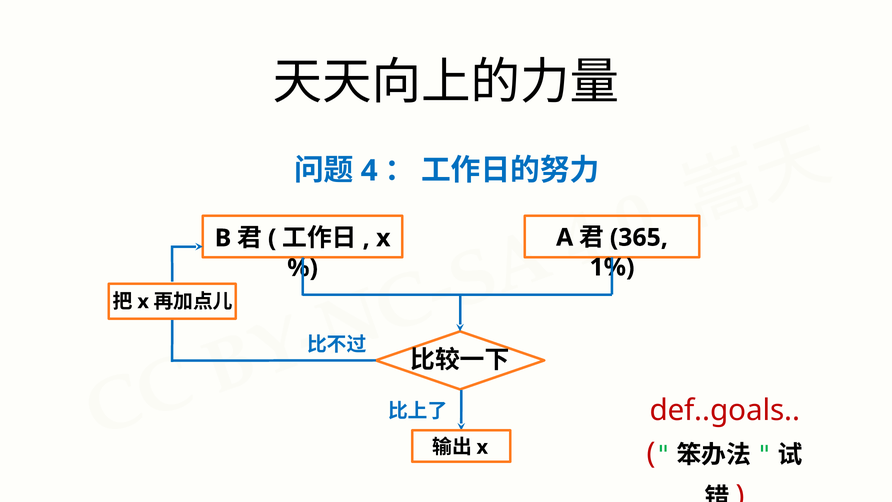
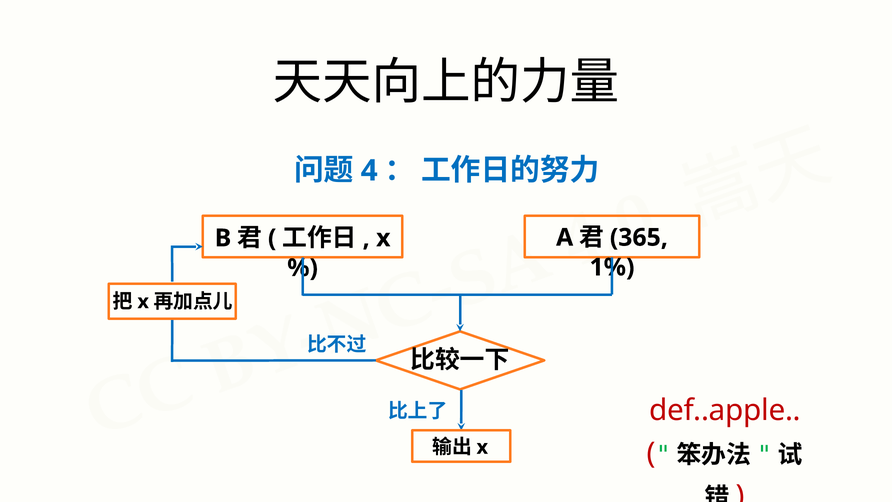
def..goals: def..goals -> def..apple (725, 410)
